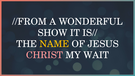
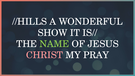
//FROM: //FROM -> //HILLS (30, 22)
NAME colour: yellow -> light green (54, 44)
WAIT: WAIT -> PRAY (96, 55)
